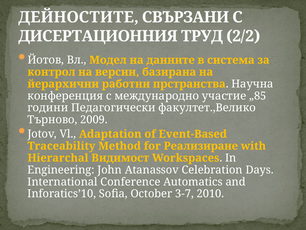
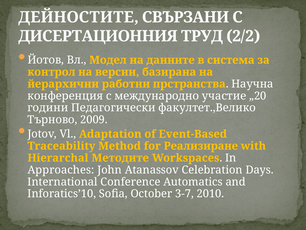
„85: „85 -> „20 (258, 96)
Видимост: Видимост -> Методите (120, 158)
Engineering: Engineering -> Approaches (61, 170)
